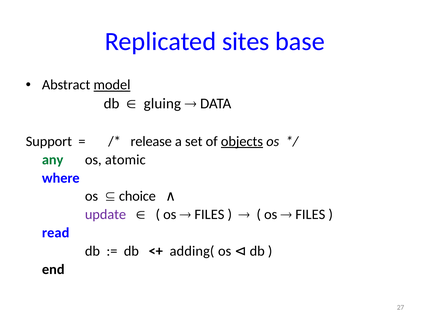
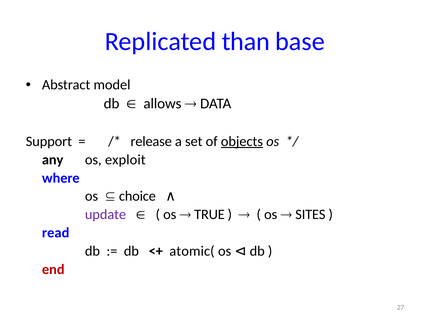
sites: sites -> than (246, 42)
model underline: present -> none (112, 85)
gluing: gluing -> allows (162, 104)
any colour: green -> black (53, 160)
atomic: atomic -> exploit (125, 160)
FILES: FILES -> TRUE (209, 215)
FILES: FILES -> SITES (310, 215)
adding(: adding( -> atomic( (192, 252)
end colour: black -> red (53, 270)
